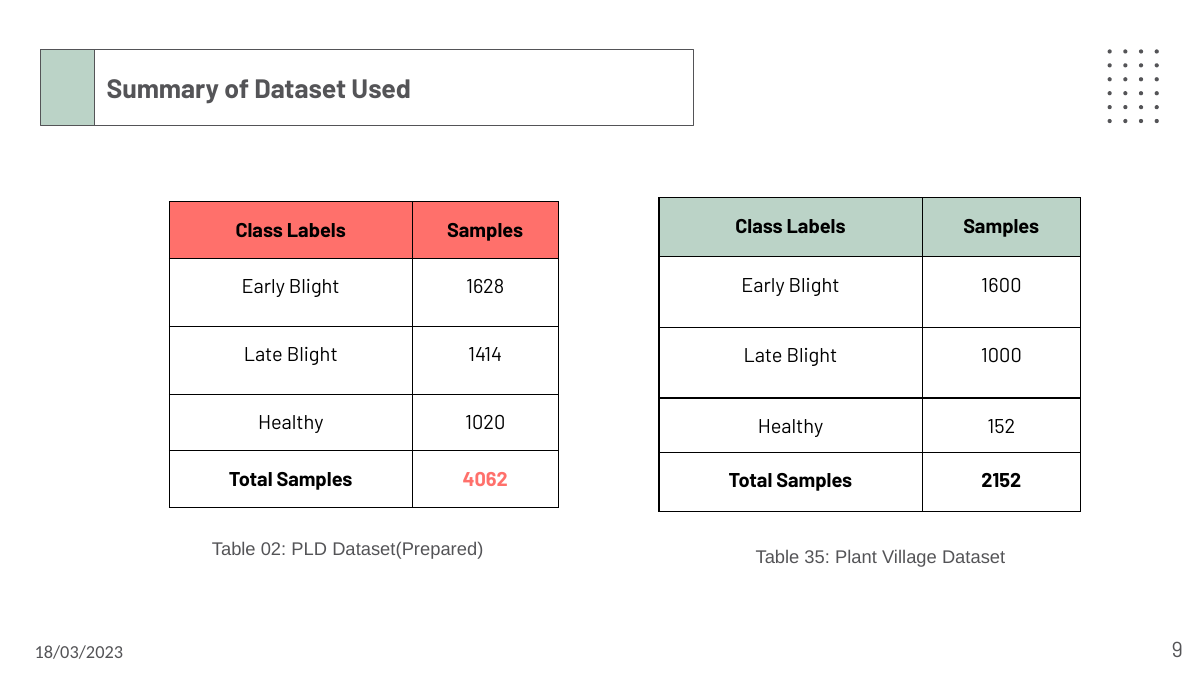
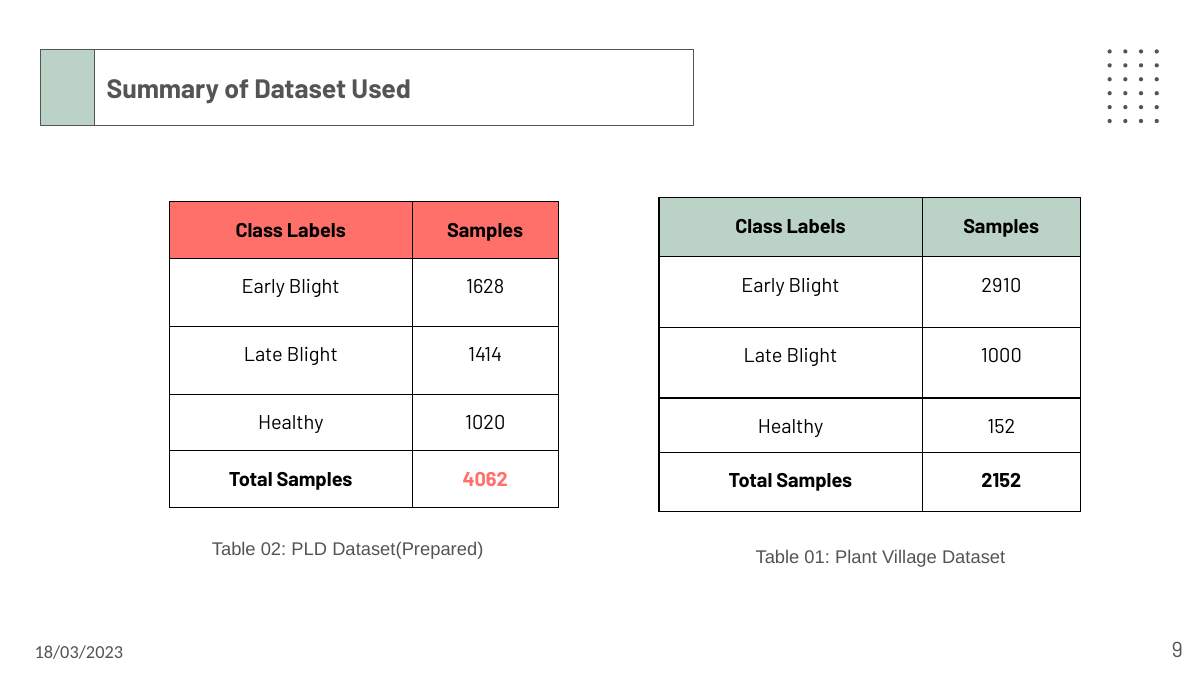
1600: 1600 -> 2910 (1001, 286)
35: 35 -> 01 (817, 558)
